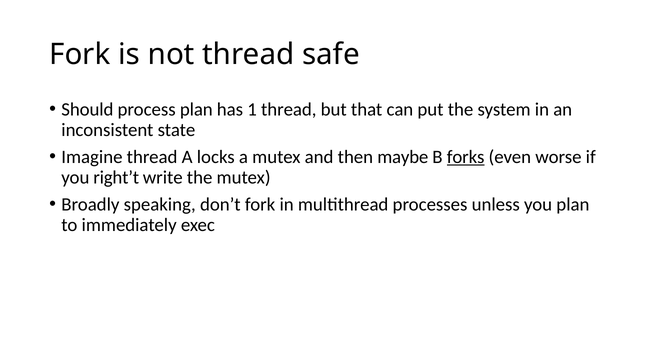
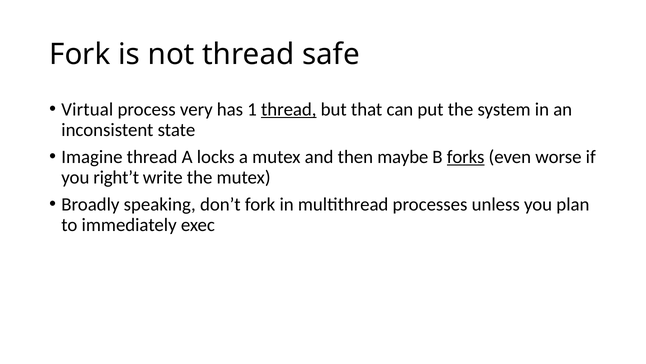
Should: Should -> Virtual (87, 109)
process plan: plan -> very (196, 109)
thread underline: none -> present (289, 109)
